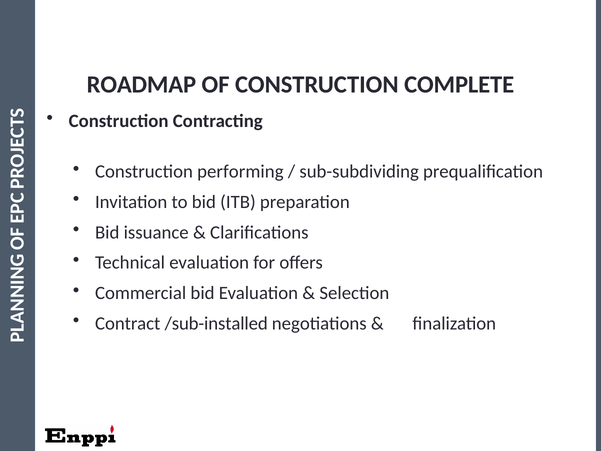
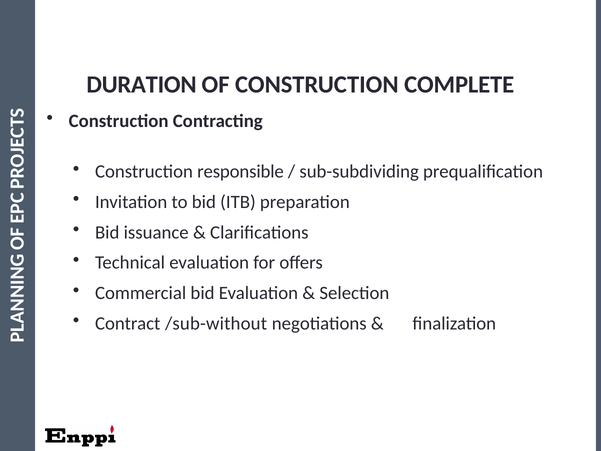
ROADMAP: ROADMAP -> DURATION (141, 85)
performing: performing -> responsible (240, 172)
/sub-installed: /sub-installed -> /sub-without (216, 323)
